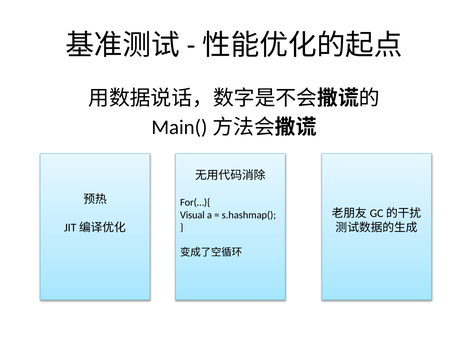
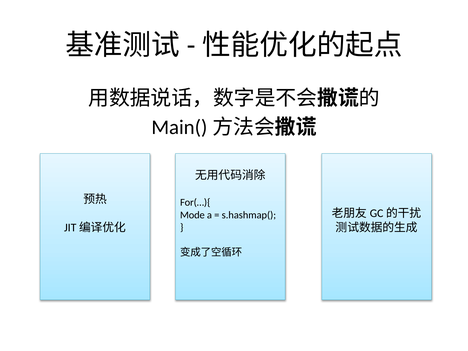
Visual: Visual -> Mode (192, 215)
